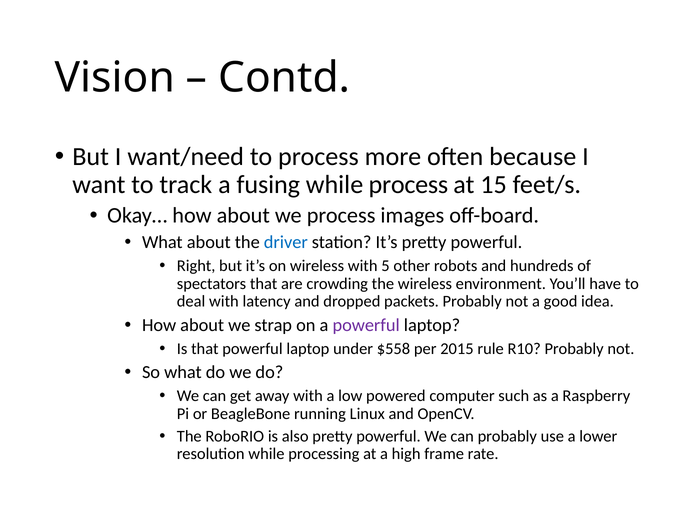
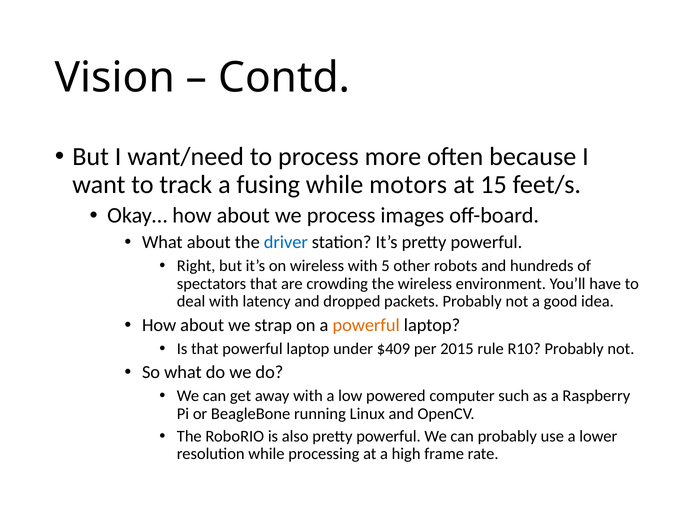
while process: process -> motors (408, 185)
powerful colour: purple -> orange (366, 326)
$558: $558 -> $409 (393, 349)
